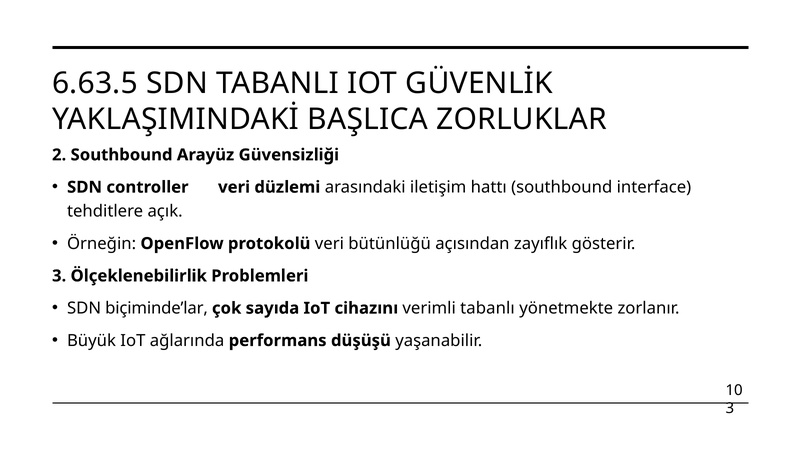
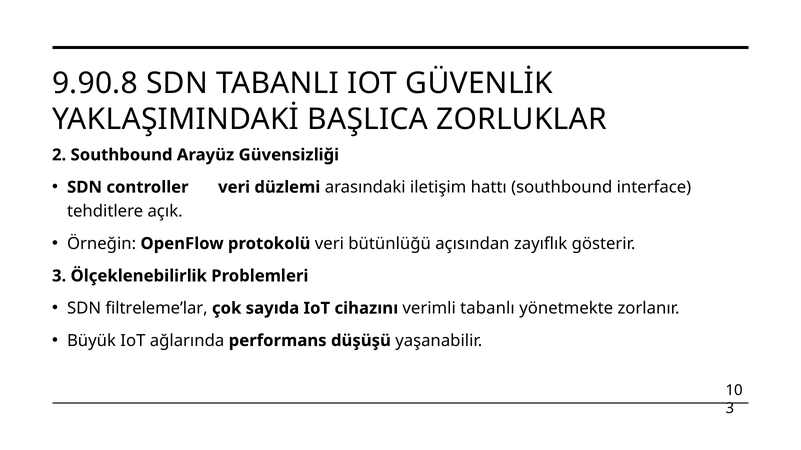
6.63.5: 6.63.5 -> 9.90.8 (95, 84)
biçiminde’lar: biçiminde’lar -> filtreleme’lar (157, 309)
